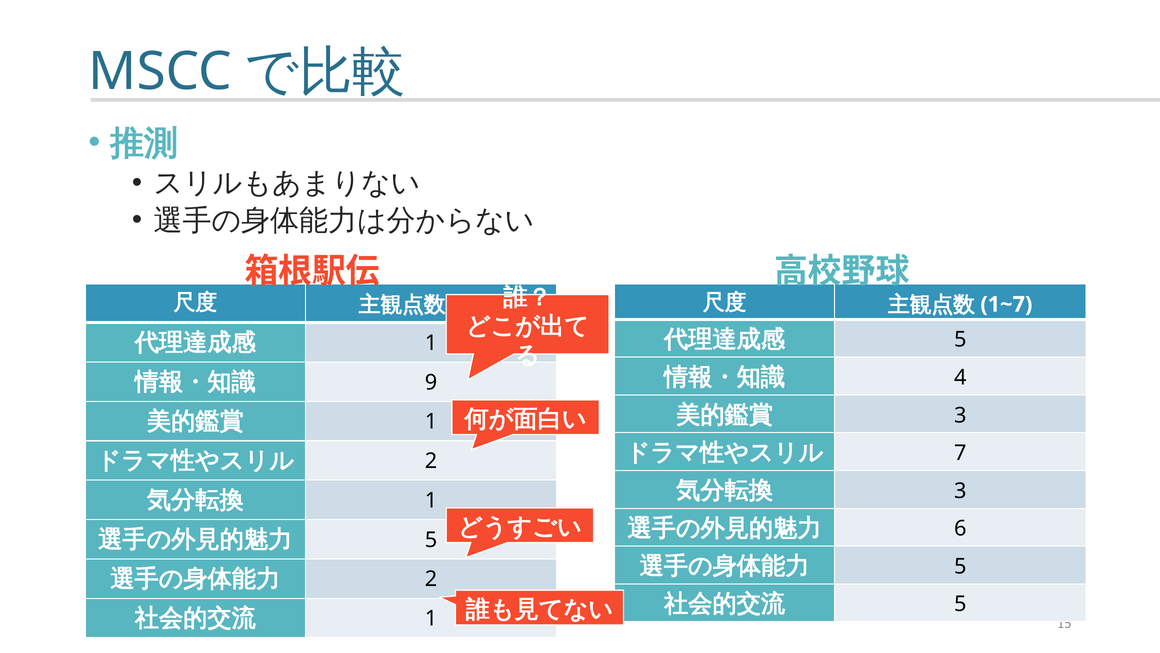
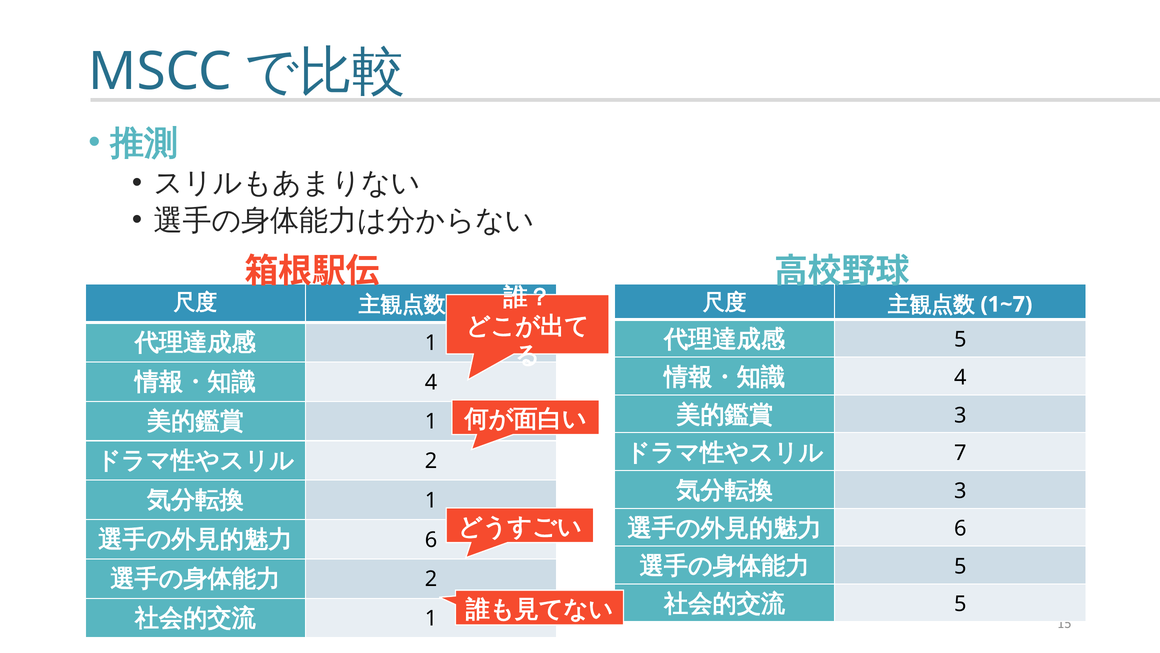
9: 9 -> 4 (431, 382)
5: 5 -> 6 (431, 539)
